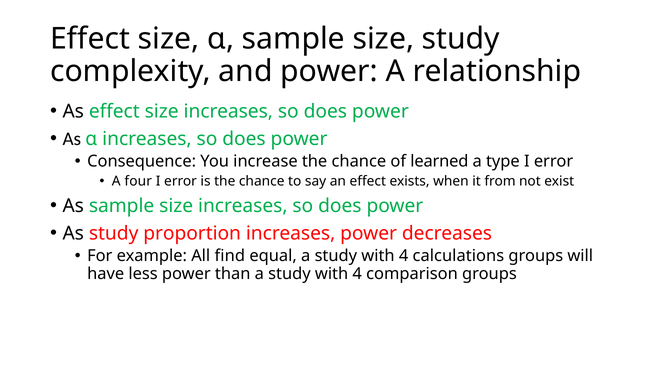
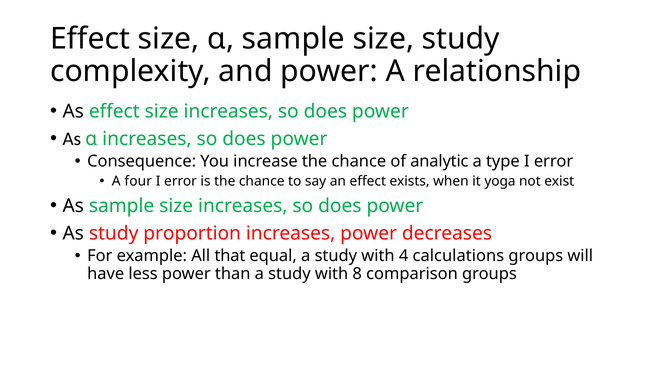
learned: learned -> analytic (439, 162)
from: from -> yoga (500, 181)
find: find -> that (230, 256)
4: 4 -> 8 (357, 274)
